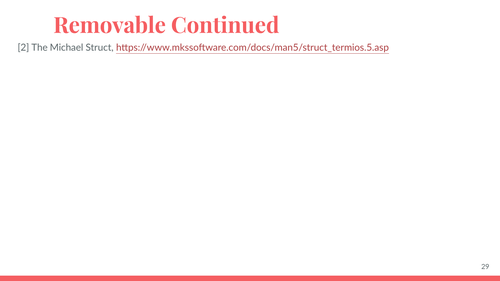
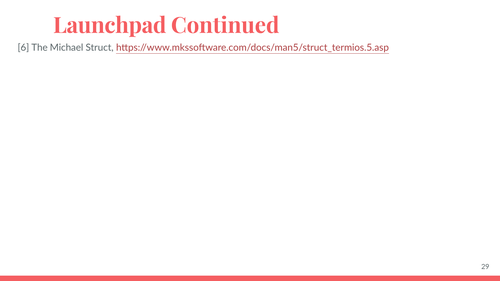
Removable: Removable -> Launchpad (110, 26)
2: 2 -> 6 (23, 48)
